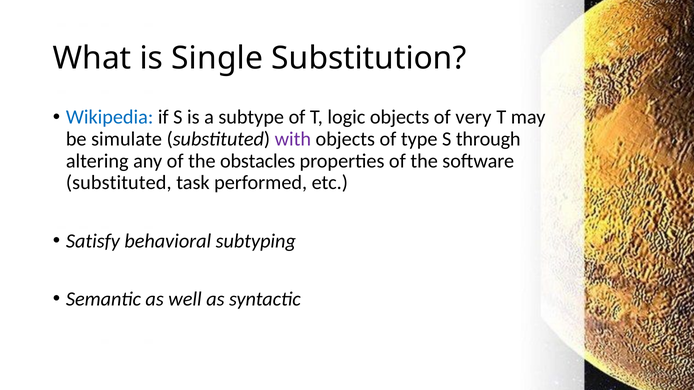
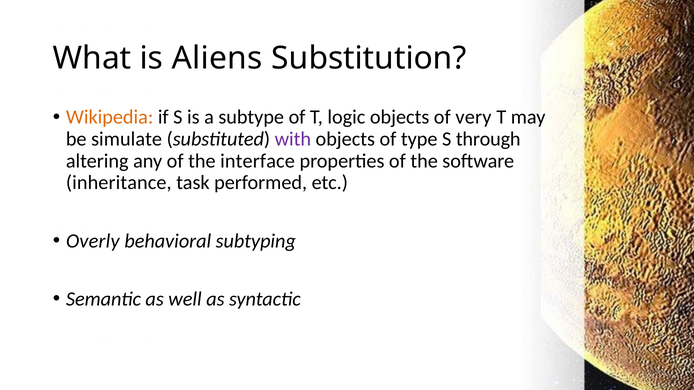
Single: Single -> Aliens (217, 58)
Wikipedia colour: blue -> orange (110, 117)
obstacles: obstacles -> interface (257, 161)
substituted: substituted -> inheritance (119, 183)
Satisfy: Satisfy -> Overly (93, 241)
